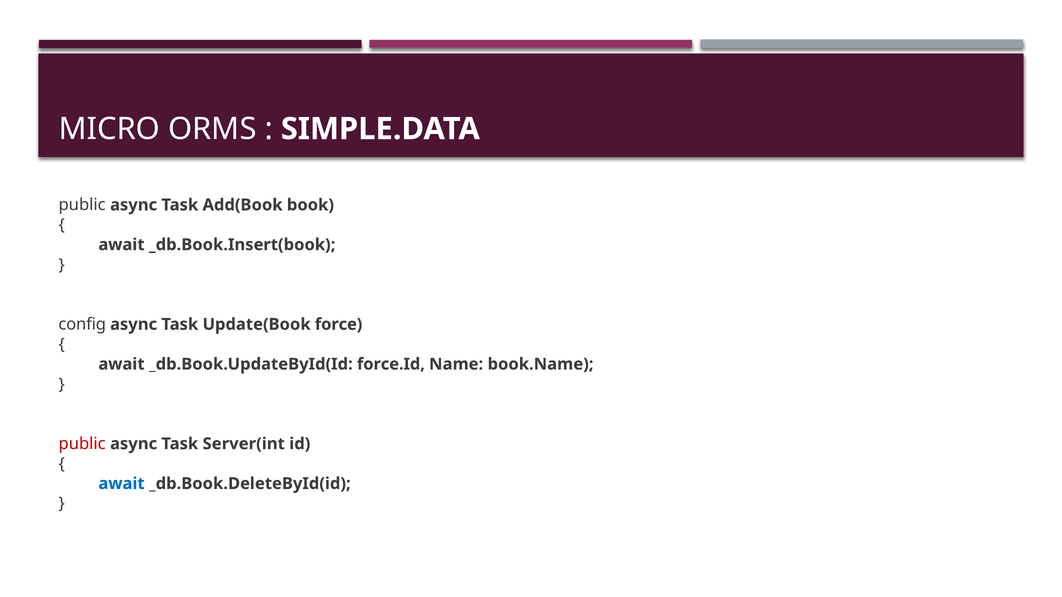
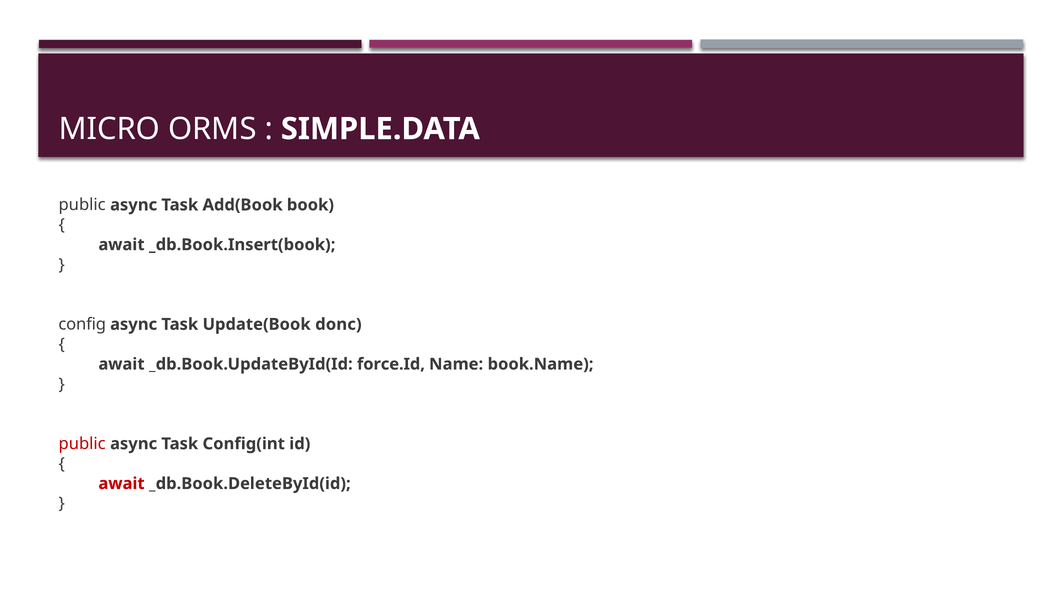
force: force -> donc (338, 325)
Server(int: Server(int -> Config(int (244, 444)
await colour: blue -> red (121, 484)
